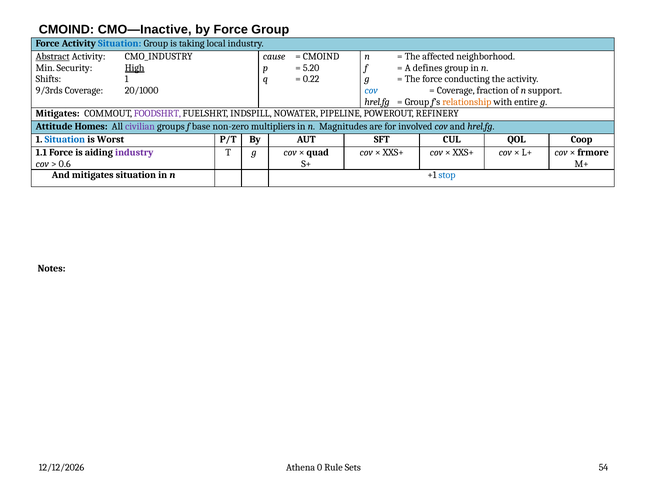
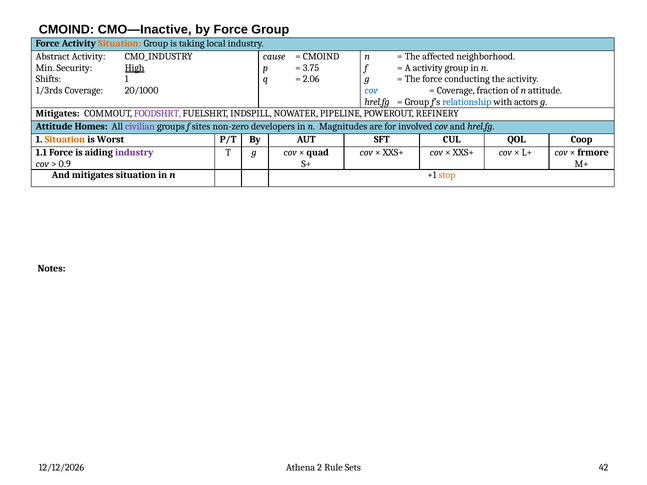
Situation colour: blue -> orange (120, 43)
Abstract underline: present -> none (53, 56)
5.20: 5.20 -> 3.75 (311, 68)
A defines: defines -> activity (428, 68)
0.22: 0.22 -> 2.06 (311, 79)
9/3rds: 9/3rds -> 1/3rds (49, 91)
n support: support -> attitude (545, 91)
relationship colour: orange -> blue (467, 102)
entire: entire -> actors (526, 102)
base: base -> sites (201, 127)
multipliers: multipliers -> developers (273, 127)
Situation colour: blue -> orange (65, 139)
0.6: 0.6 -> 0.9 (65, 164)
stop colour: blue -> orange (447, 175)
0: 0 -> 2 (320, 468)
54: 54 -> 42 (604, 468)
